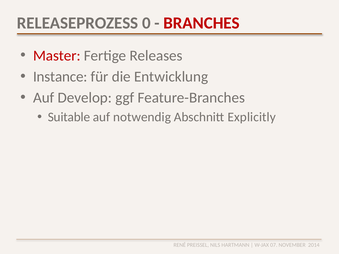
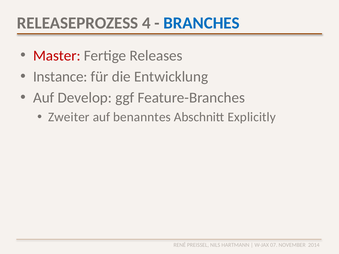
0: 0 -> 4 (146, 23)
BRANCHES colour: red -> blue (202, 23)
Suitable: Suitable -> Zweiter (69, 117)
notwendig: notwendig -> benanntes (142, 117)
